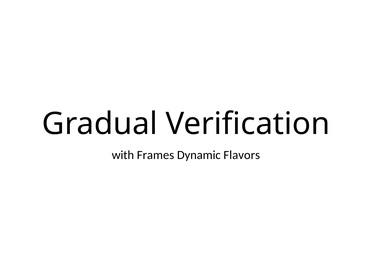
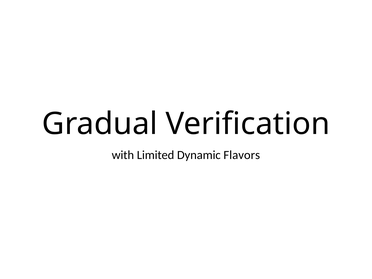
Frames: Frames -> Limited (156, 155)
